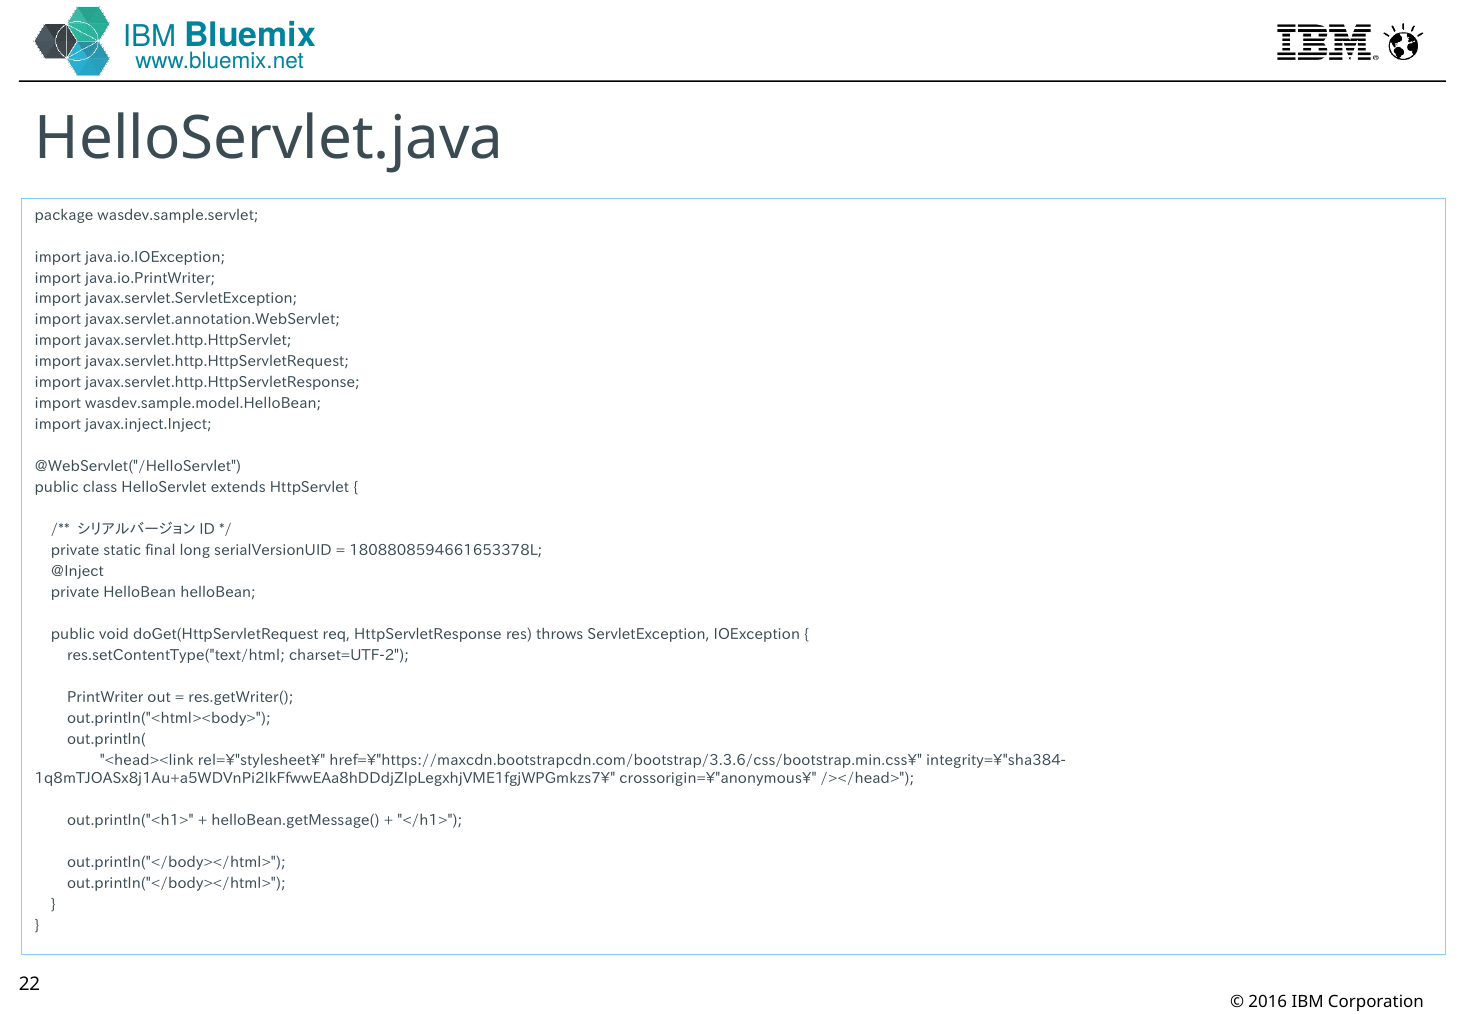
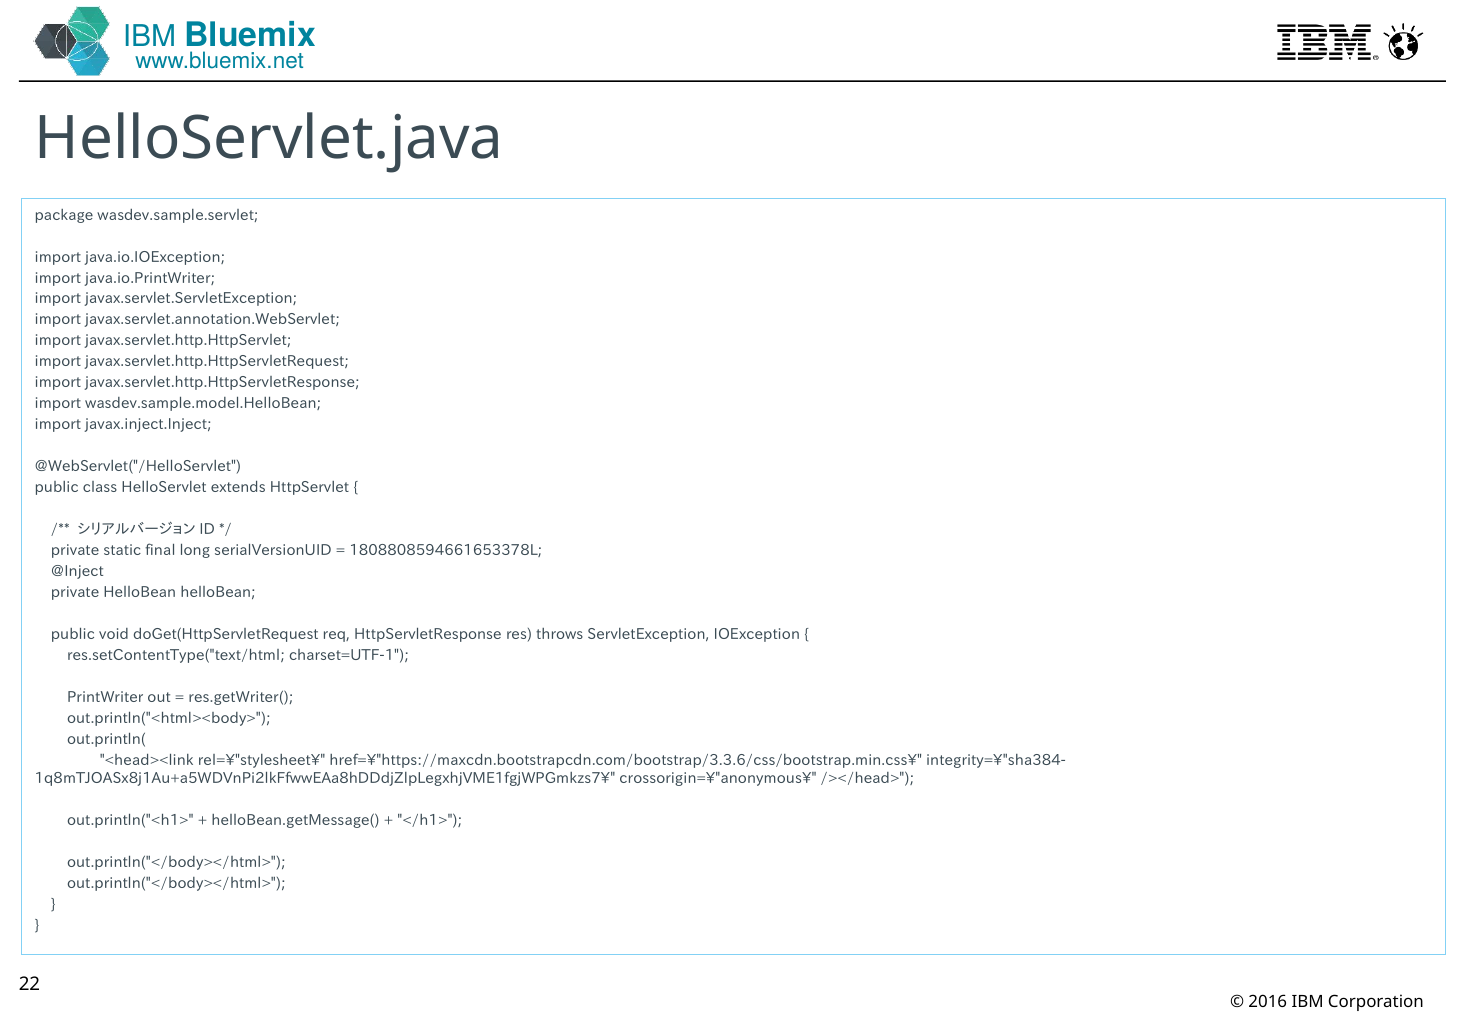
charset=UTF-2: charset=UTF-2 -> charset=UTF-1 (349, 656)
